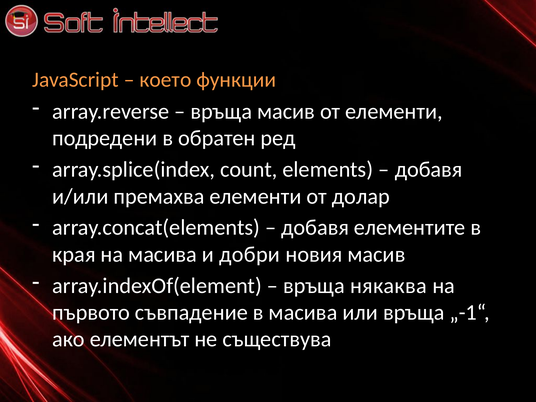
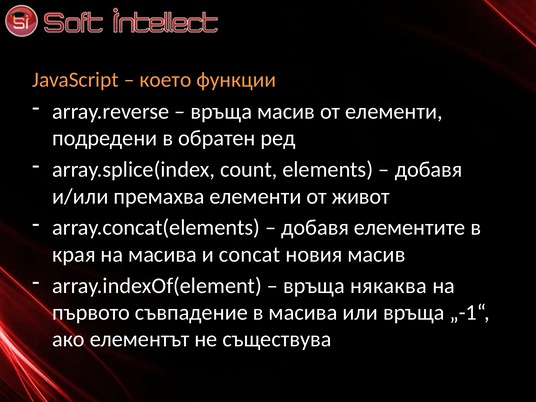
долар: долар -> живот (361, 196)
добри: добри -> concat (250, 254)
